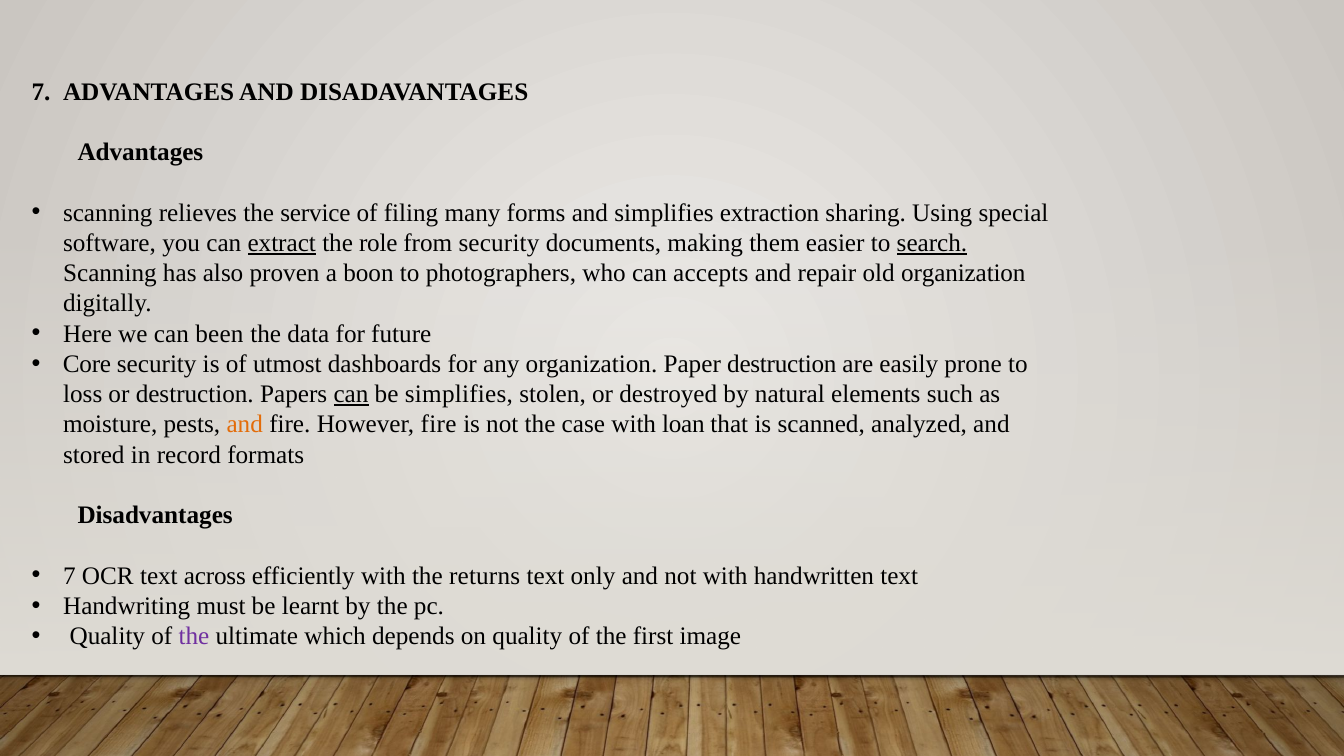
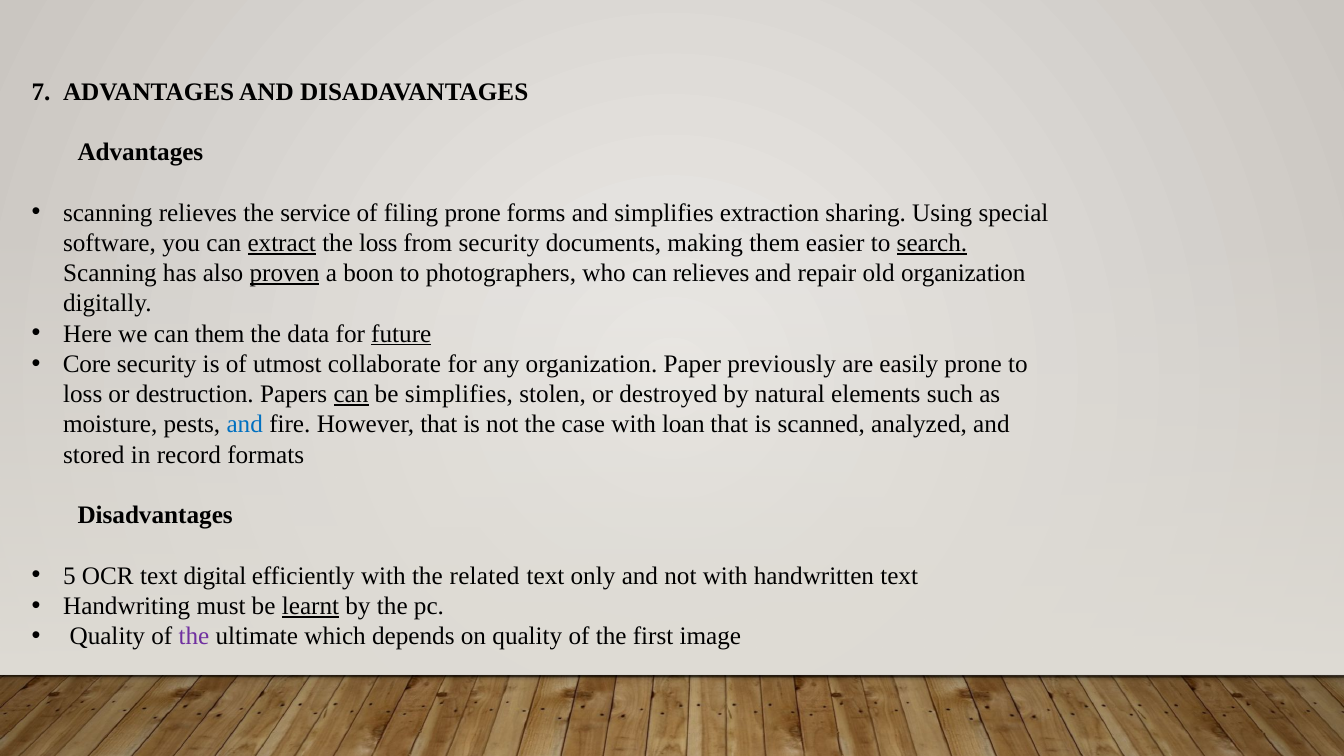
filing many: many -> prone (473, 213)
the role: role -> loss (378, 243)
proven underline: none -> present (285, 273)
can accepts: accepts -> relieves (711, 273)
can been: been -> them (220, 334)
future underline: none -> present (401, 334)
dashboards: dashboards -> collaborate (384, 364)
Paper destruction: destruction -> previously (782, 364)
and colour: orange -> blue (245, 425)
However fire: fire -> that (439, 425)
7: 7 -> 5 (69, 576)
across: across -> digital (215, 576)
returns: returns -> related (485, 576)
learnt underline: none -> present (311, 606)
